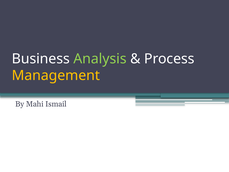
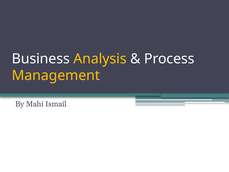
Analysis colour: light green -> yellow (100, 59)
